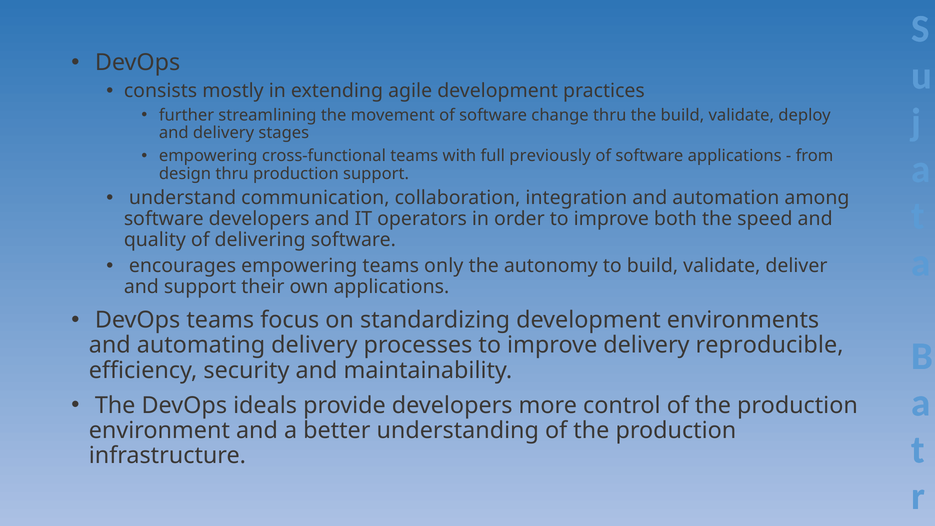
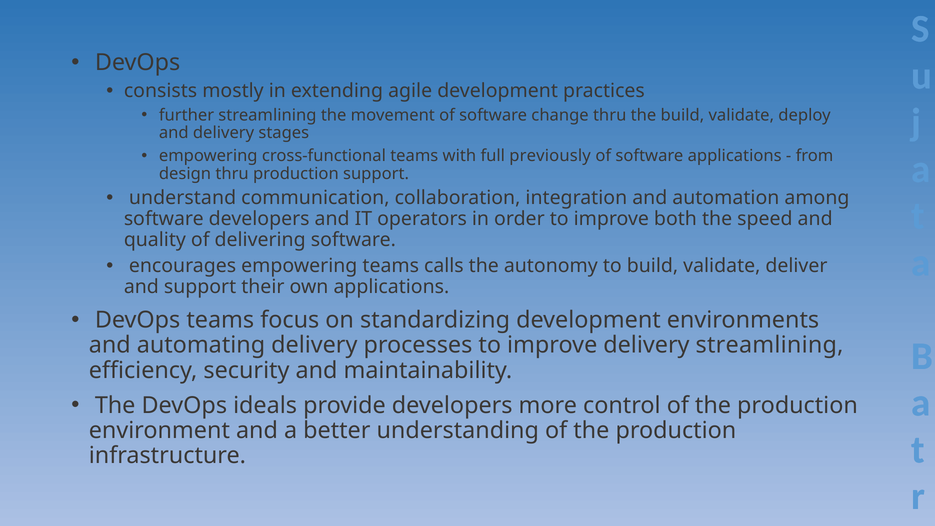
only: only -> calls (444, 266)
delivery reproducible: reproducible -> streamlining (770, 345)
